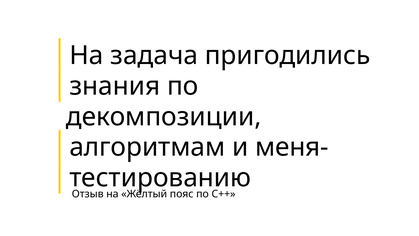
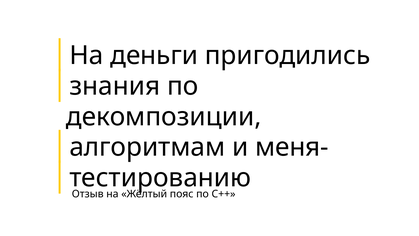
задача: задача -> деньги (154, 55)
